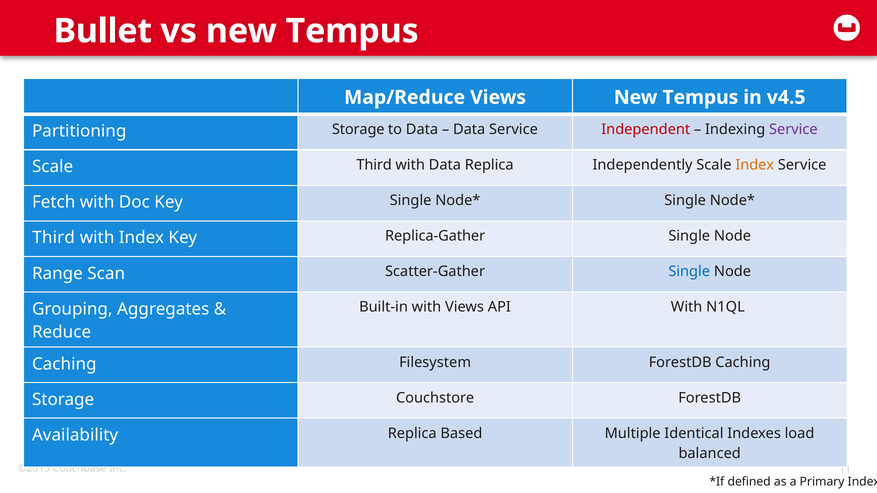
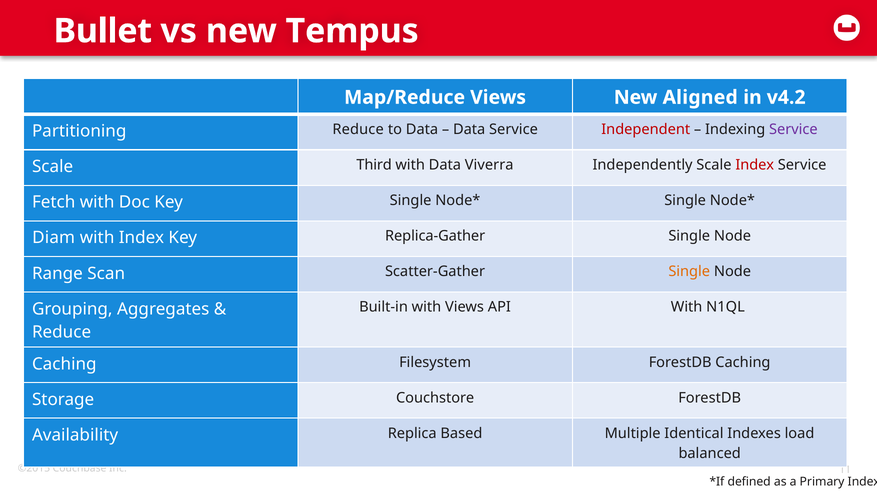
Views New Tempus: Tempus -> Aligned (700, 97)
v4.5: v4.5 -> v4.2 (786, 97)
Partitioning Storage: Storage -> Reduce (358, 129)
Data Replica: Replica -> Viverra (489, 165)
Index colour: orange -> red (755, 165)
Third: Third -> Diam (54, 238)
Single colour: blue -> orange (689, 272)
